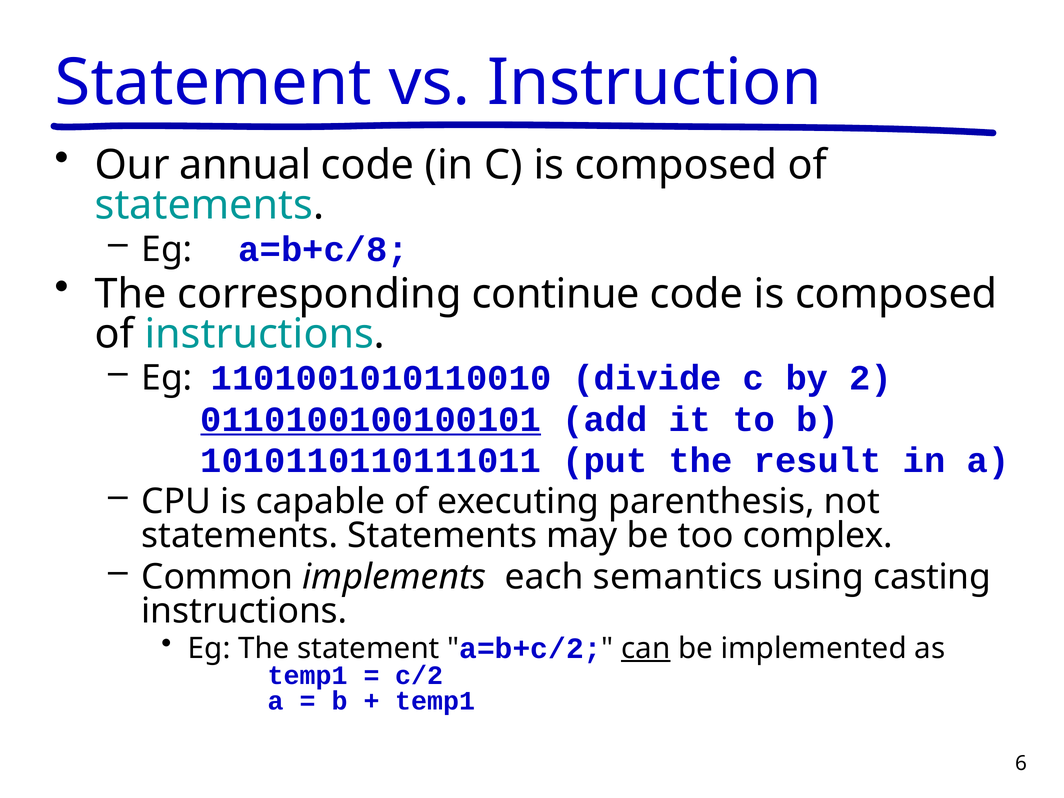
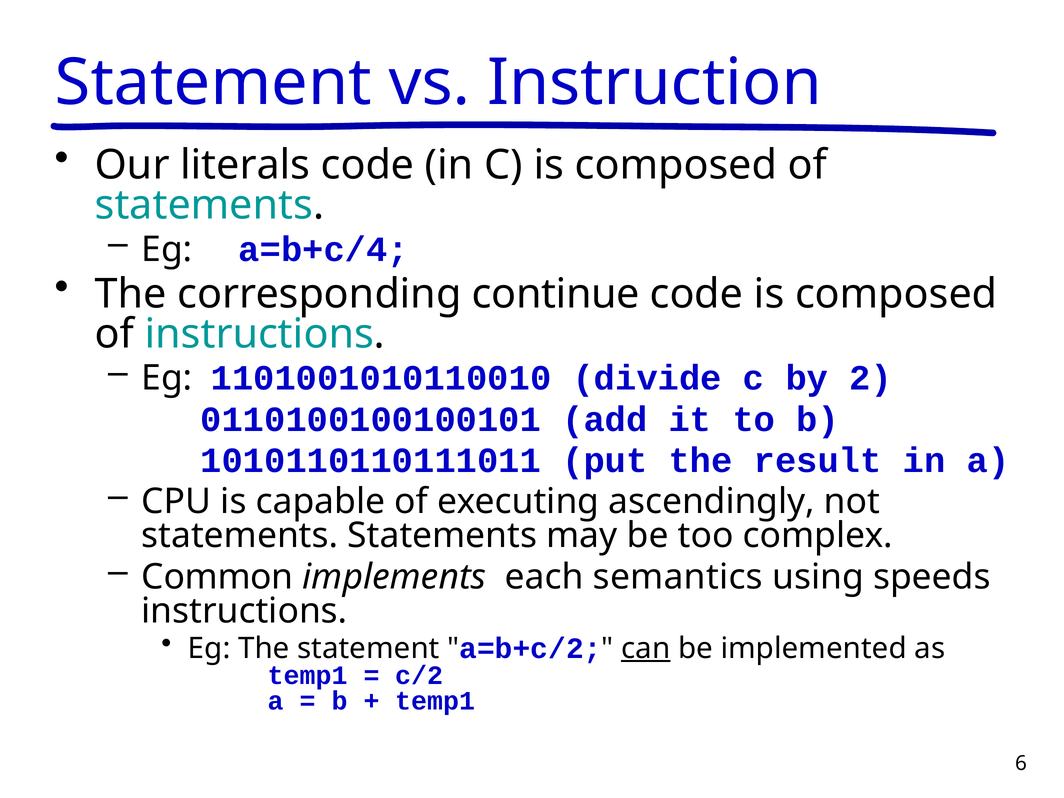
annual: annual -> literals (245, 165)
a=b+c/8: a=b+c/8 -> a=b+c/4 (324, 249)
0110100100100101 underline: present -> none (371, 419)
parenthesis: parenthesis -> ascendingly (712, 502)
casting: casting -> speeds (932, 577)
